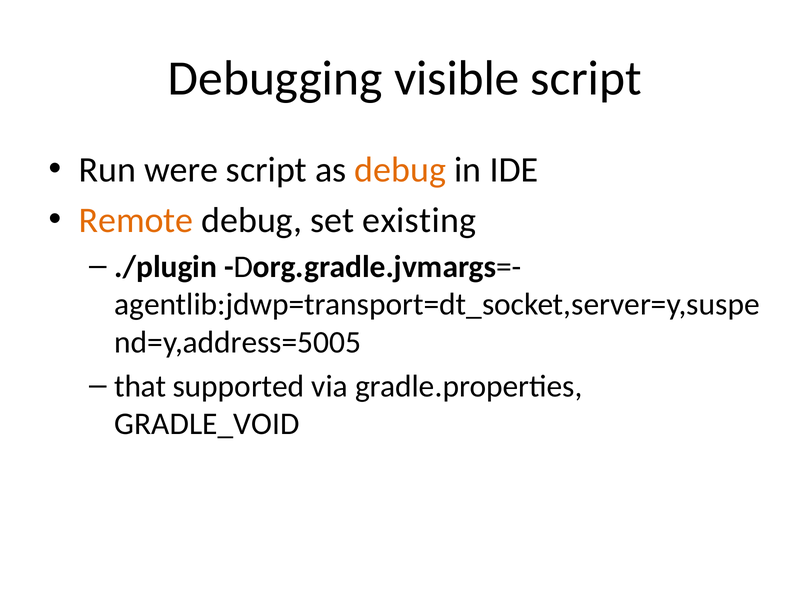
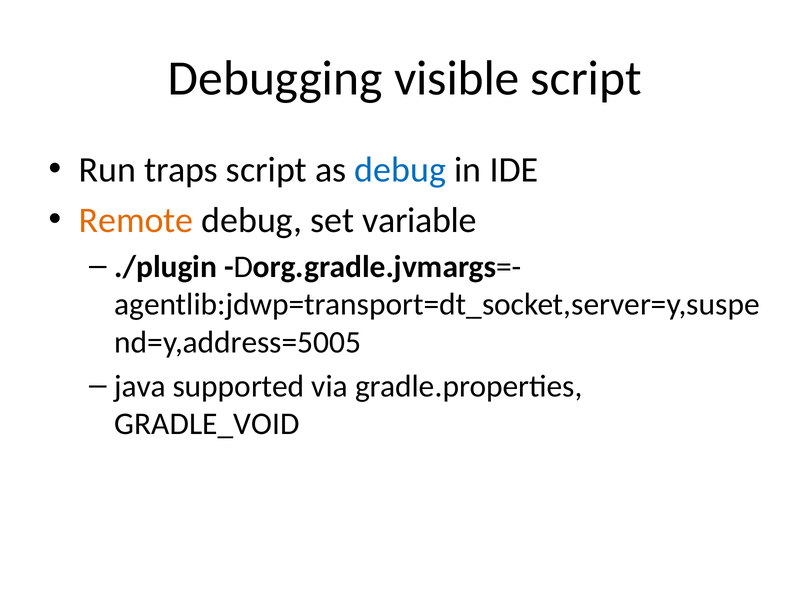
were: were -> traps (181, 170)
debug colour: orange -> blue (400, 170)
existing: existing -> variable (420, 220)
that: that -> java (140, 387)
